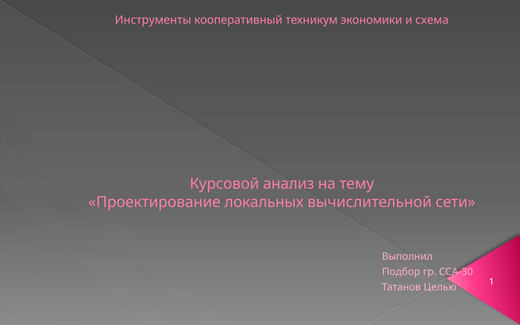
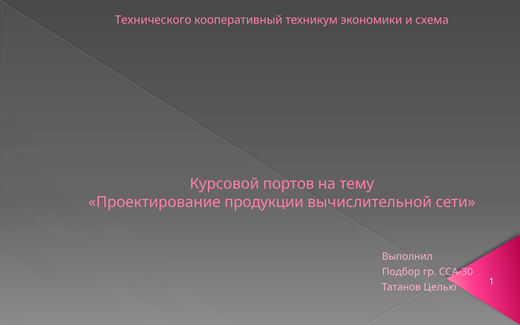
Инструменты: Инструменты -> Технического (153, 20)
анализ: анализ -> портов (289, 184)
локальных: локальных -> продукции (264, 202)
